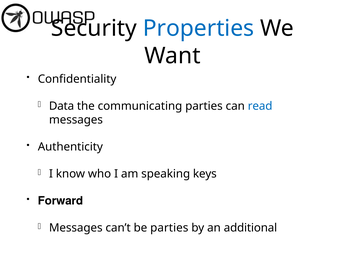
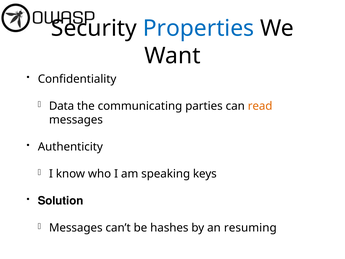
read colour: blue -> orange (260, 106)
Forward: Forward -> Solution (61, 201)
be parties: parties -> hashes (169, 228)
additional: additional -> resuming (250, 228)
